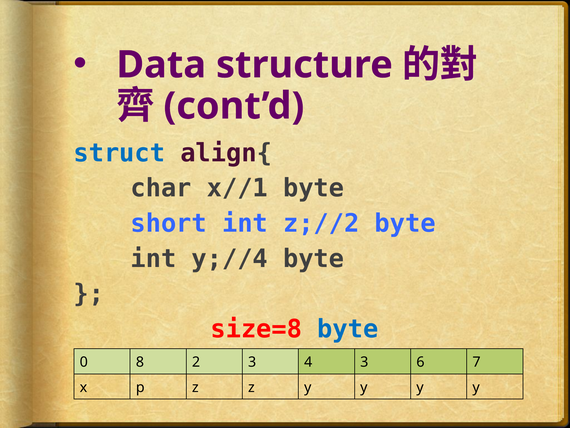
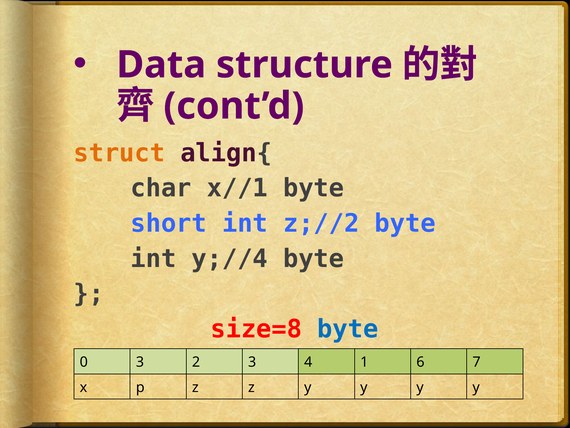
struct colour: blue -> orange (119, 153)
0 8: 8 -> 3 (140, 362)
4 3: 3 -> 1 (364, 362)
